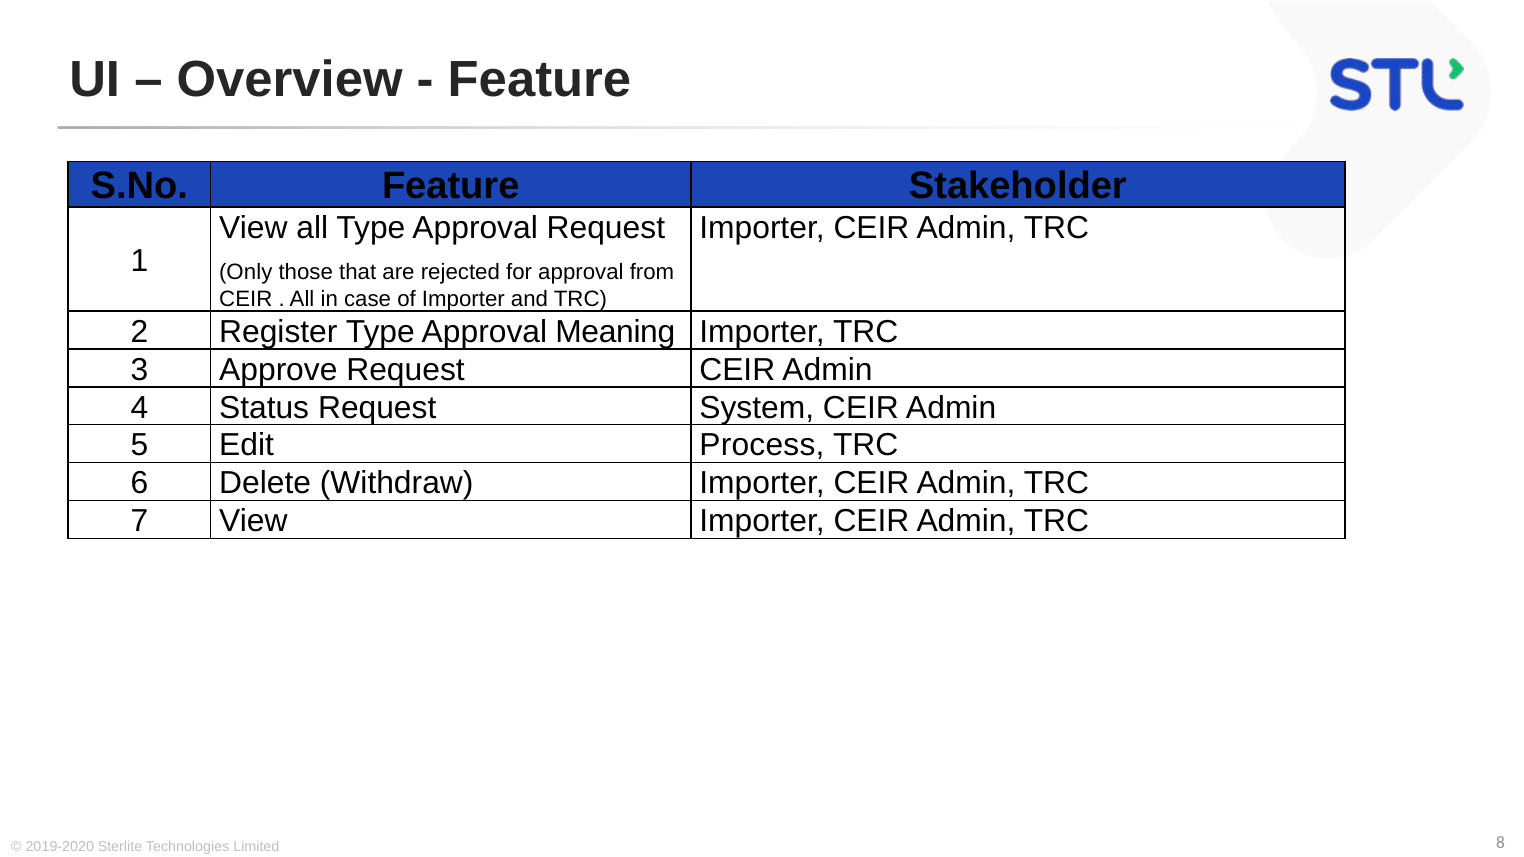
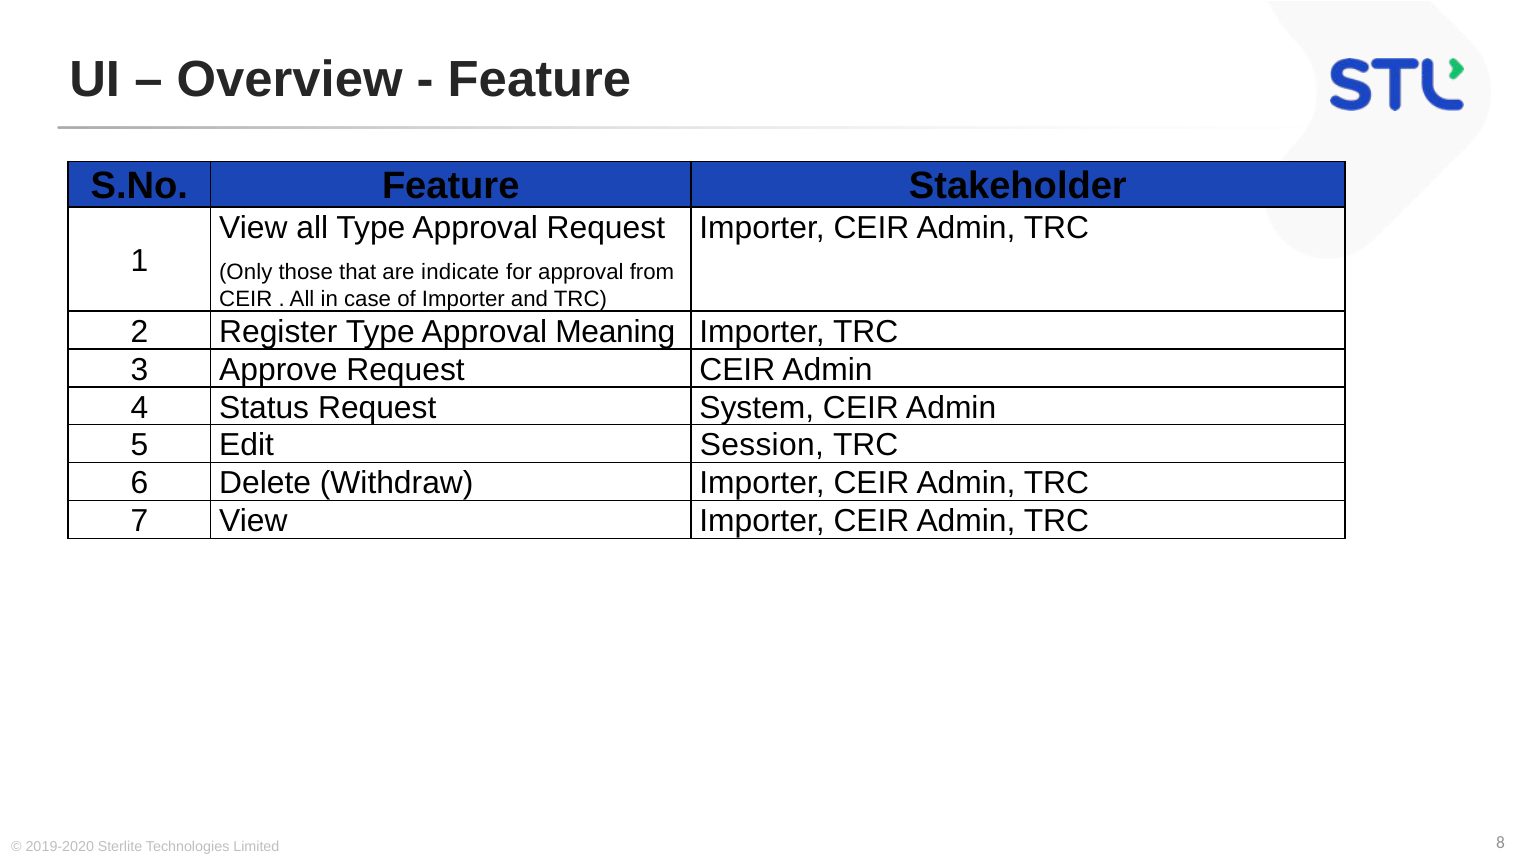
rejected: rejected -> indicate (460, 272)
Process: Process -> Session (762, 446)
